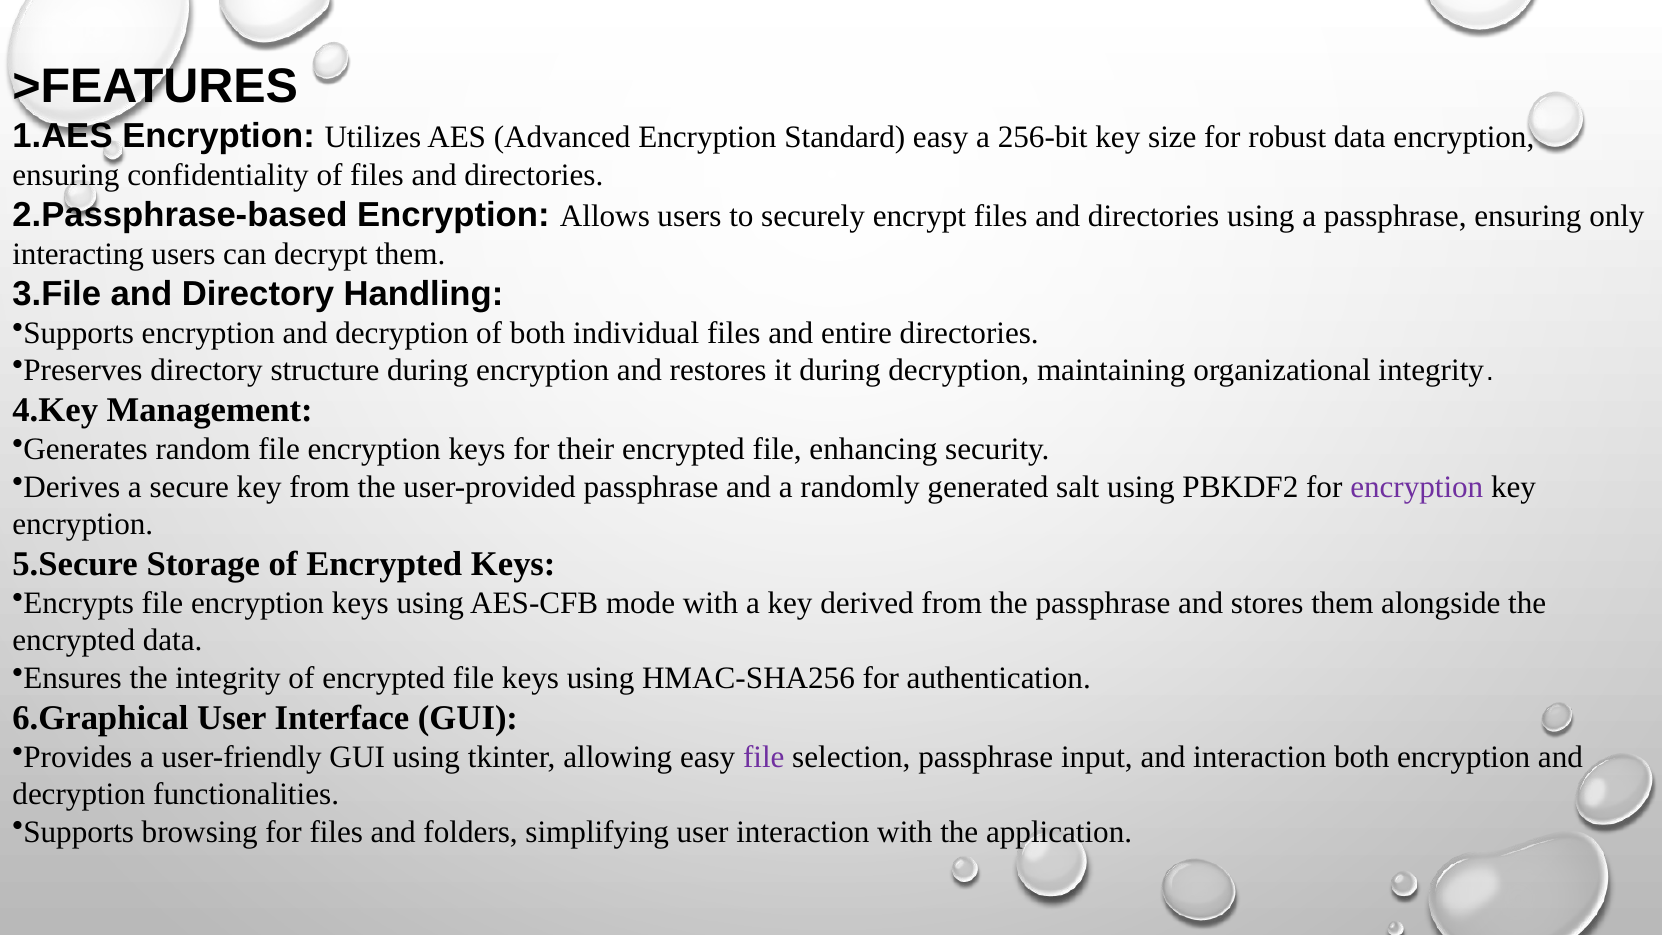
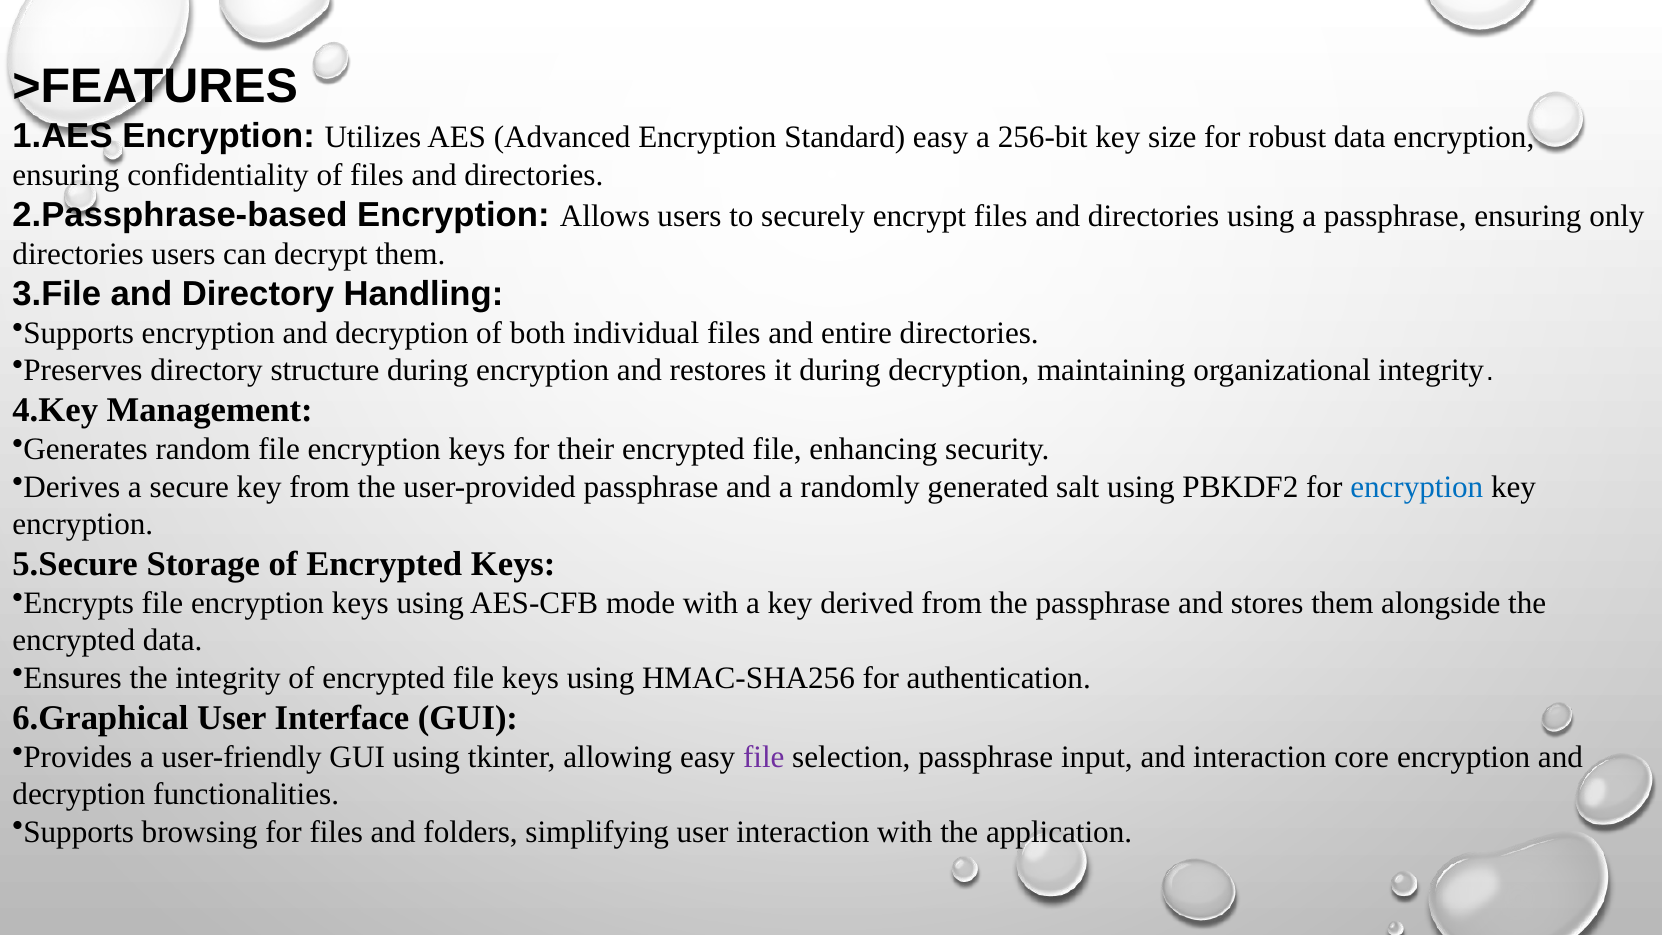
interacting: interacting -> directories (78, 254)
encryption colour: purple -> blue (1417, 487)
interaction both: both -> core (1362, 757)
